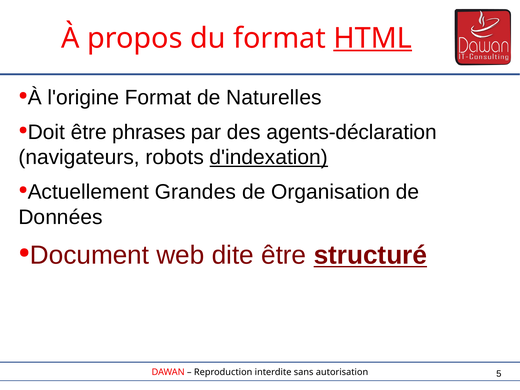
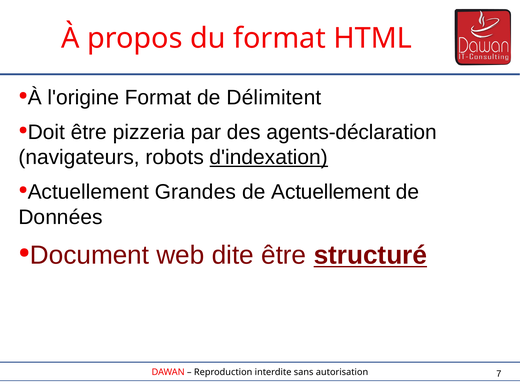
HTML underline: present -> none (373, 38)
Naturelles: Naturelles -> Délimitent (274, 98)
phrases: phrases -> pizzeria (149, 132)
de Organisation: Organisation -> Actuellement (331, 192)
5: 5 -> 7 (499, 374)
